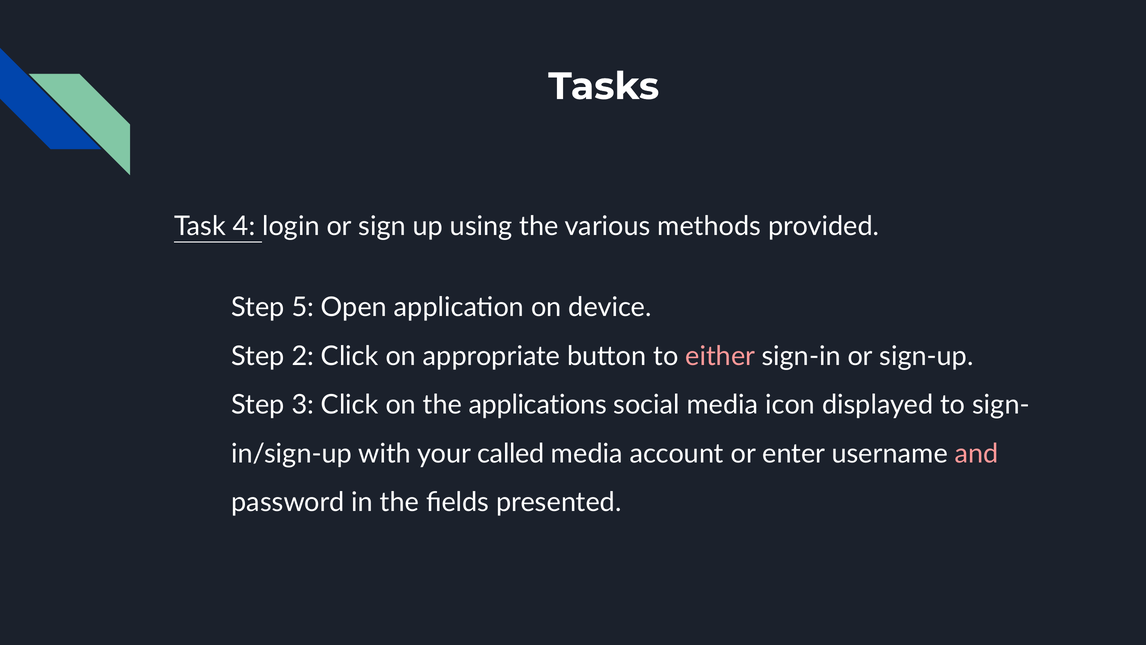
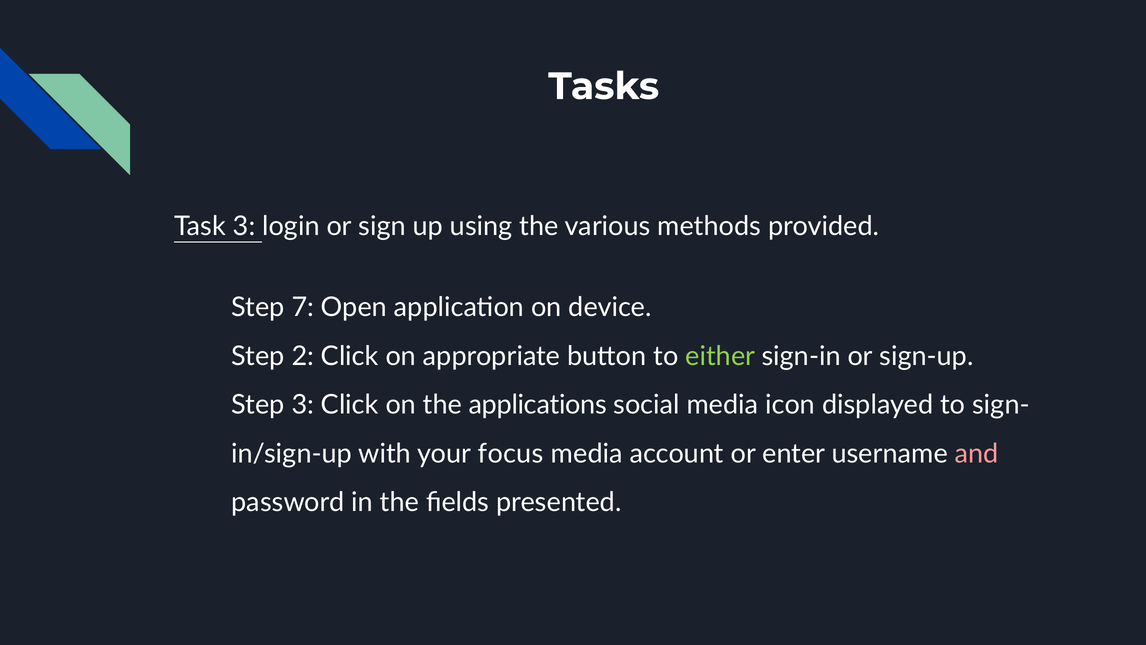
Task 4: 4 -> 3 (244, 226)
5: 5 -> 7 (303, 307)
either colour: pink -> light green (720, 356)
called: called -> focus (511, 453)
